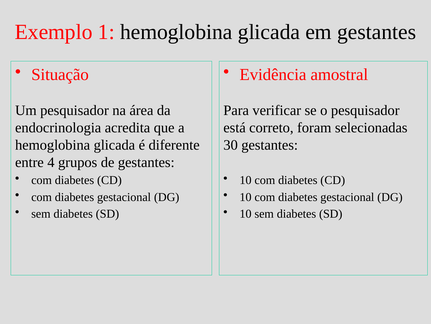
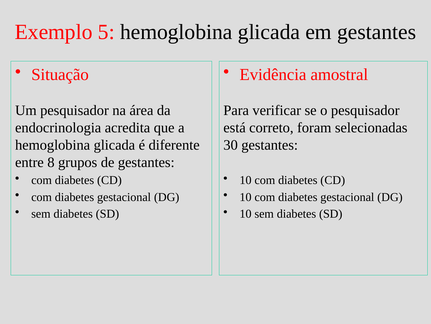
1: 1 -> 5 (106, 32)
4: 4 -> 8 (51, 162)
